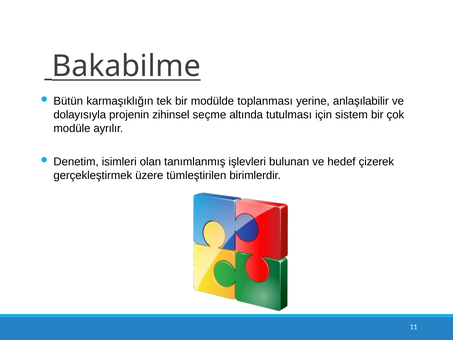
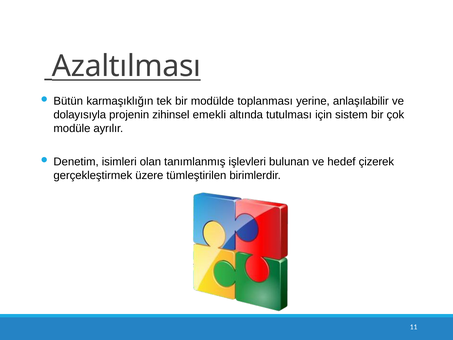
Bakabilme: Bakabilme -> Azaltılması (126, 66)
seçme: seçme -> emekli (209, 115)
